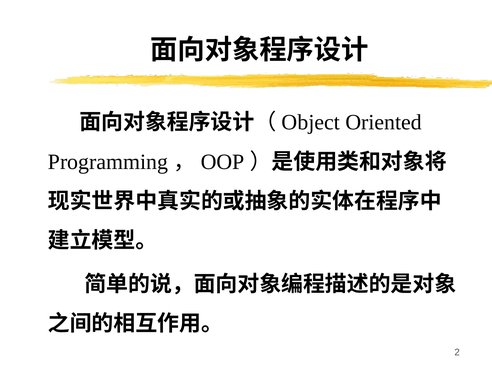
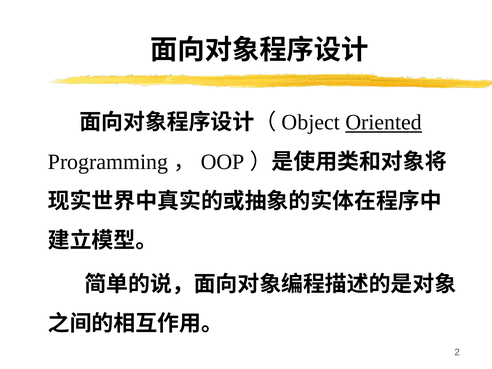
Oriented underline: none -> present (384, 122)
